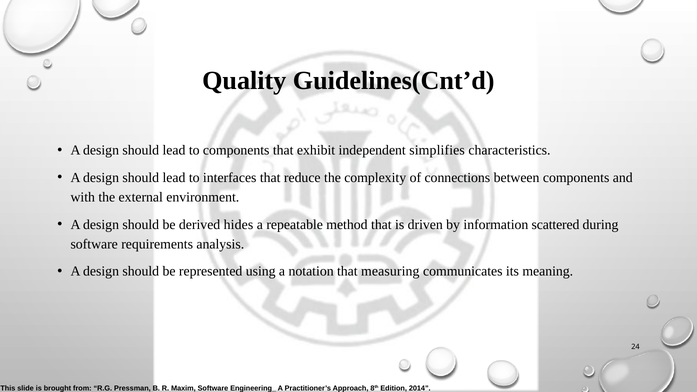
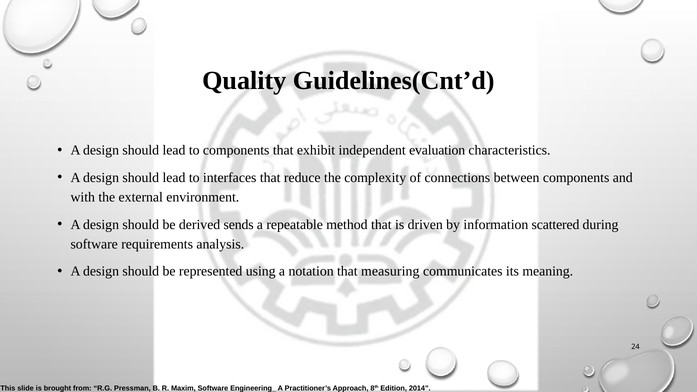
simplifies: simplifies -> evaluation (437, 150)
hides: hides -> sends (239, 225)
